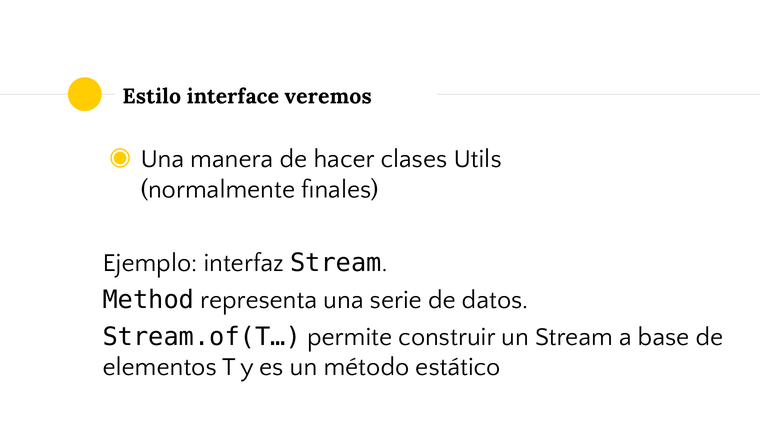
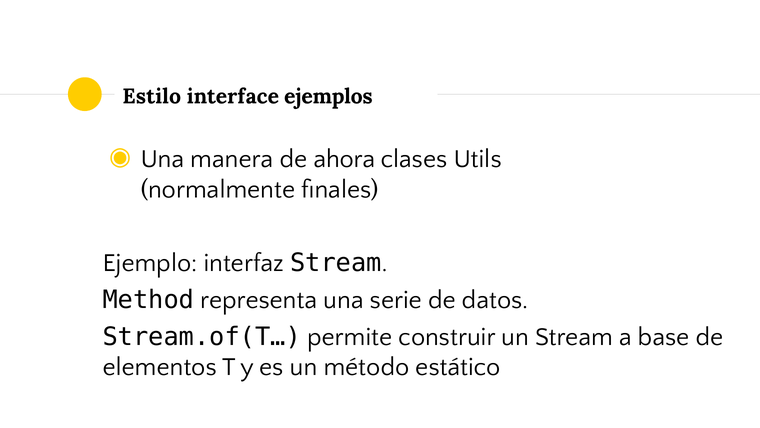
veremos: veremos -> ejemplos (328, 96)
hacer: hacer -> ahora (344, 159)
